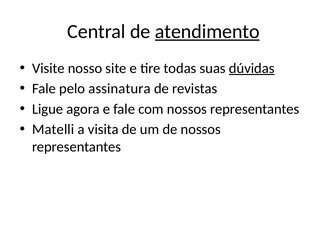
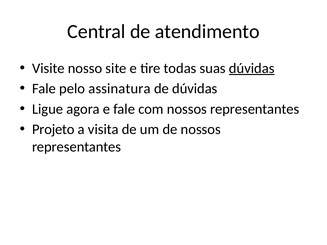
atendimento underline: present -> none (207, 32)
de revistas: revistas -> dúvidas (195, 89)
Matelli: Matelli -> Projeto (53, 129)
